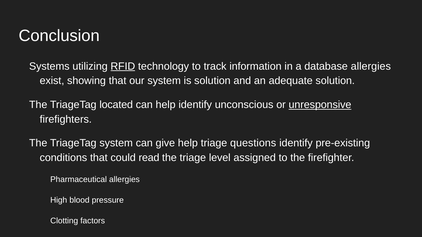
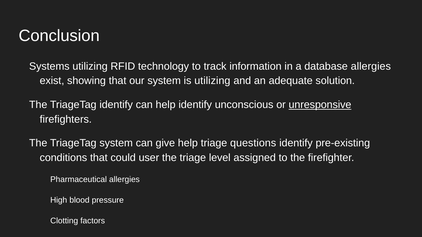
RFID underline: present -> none (123, 66)
is solution: solution -> utilizing (212, 81)
TriageTag located: located -> identify (116, 105)
read: read -> user (149, 158)
